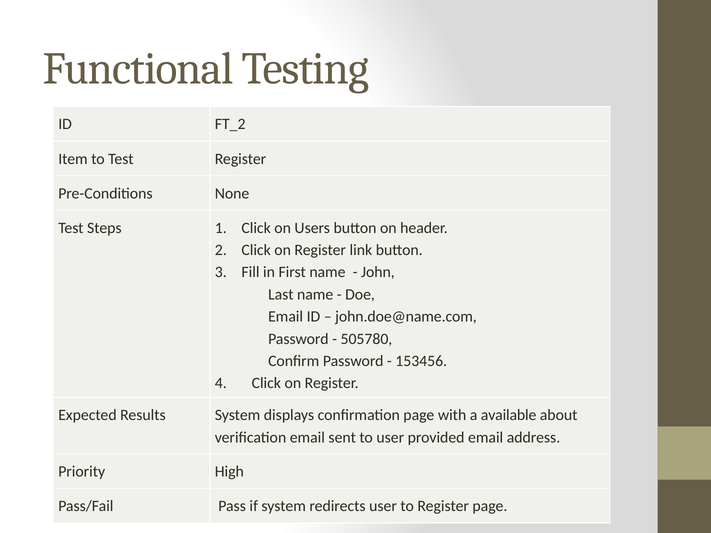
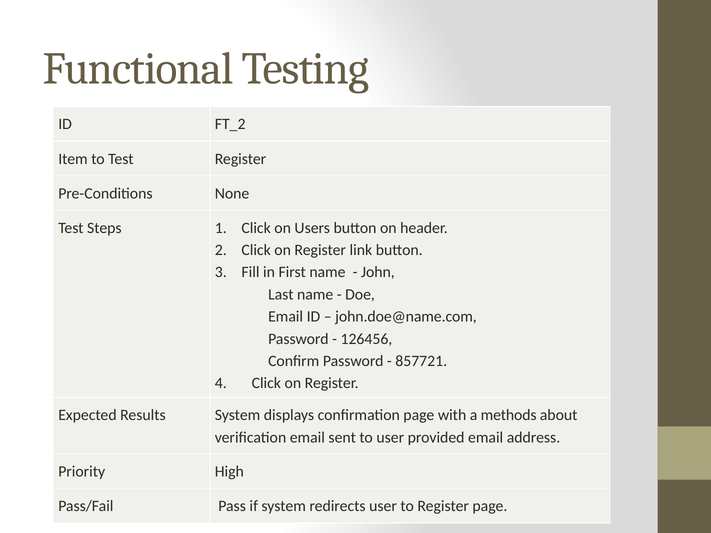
505780: 505780 -> 126456 (366, 339)
153456: 153456 -> 857721 (421, 361)
available: available -> methods (509, 415)
